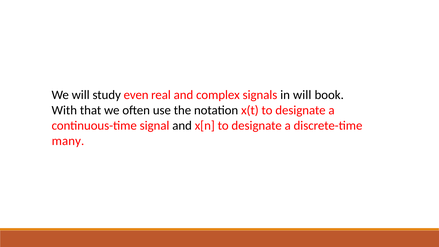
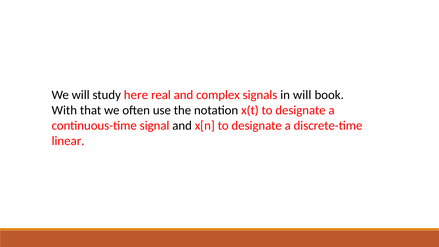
even: even -> here (136, 95)
many: many -> linear (68, 141)
